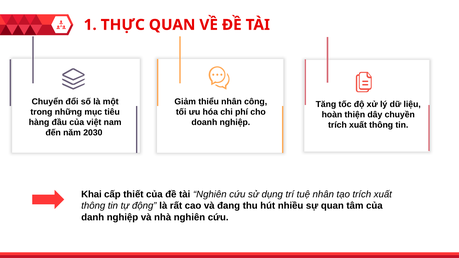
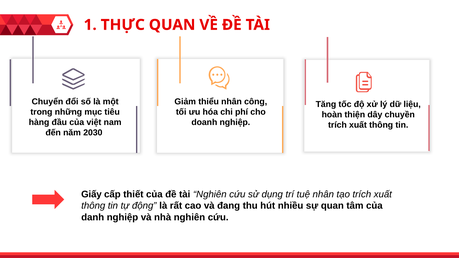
Khai: Khai -> Giấy (91, 194)
